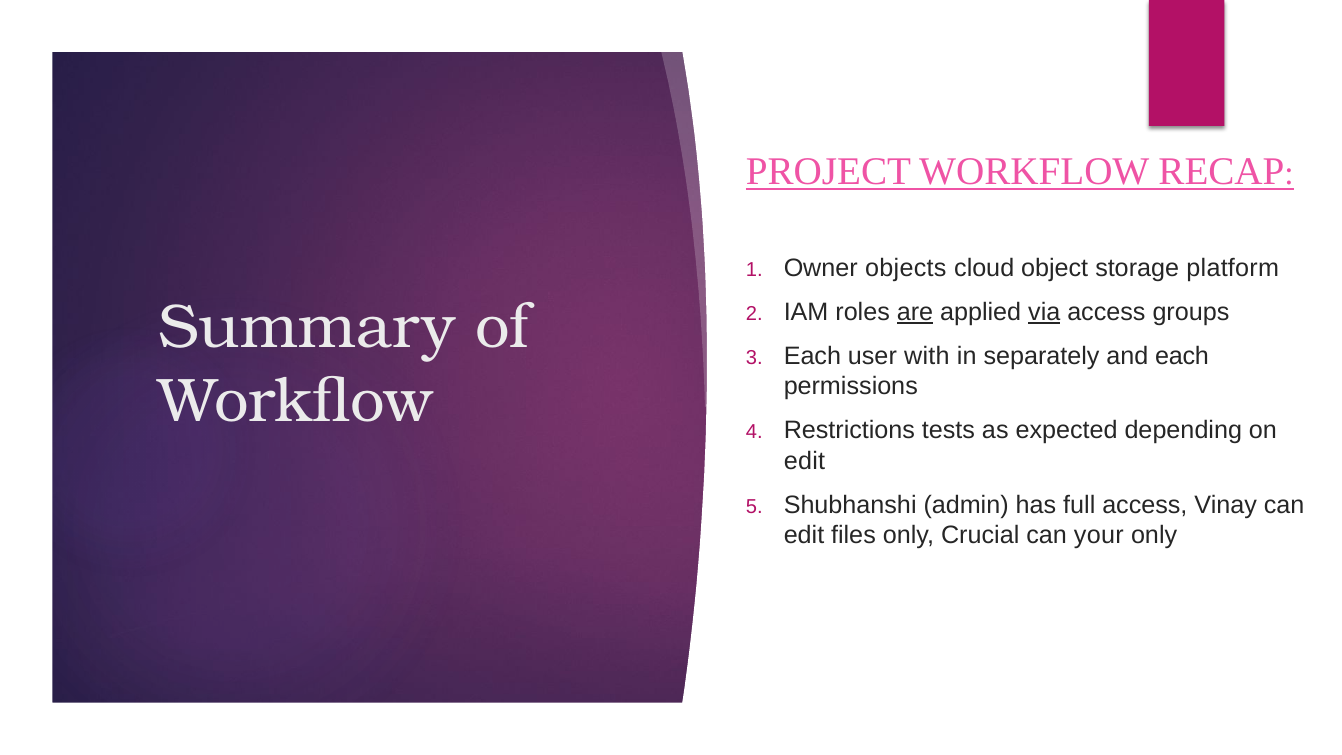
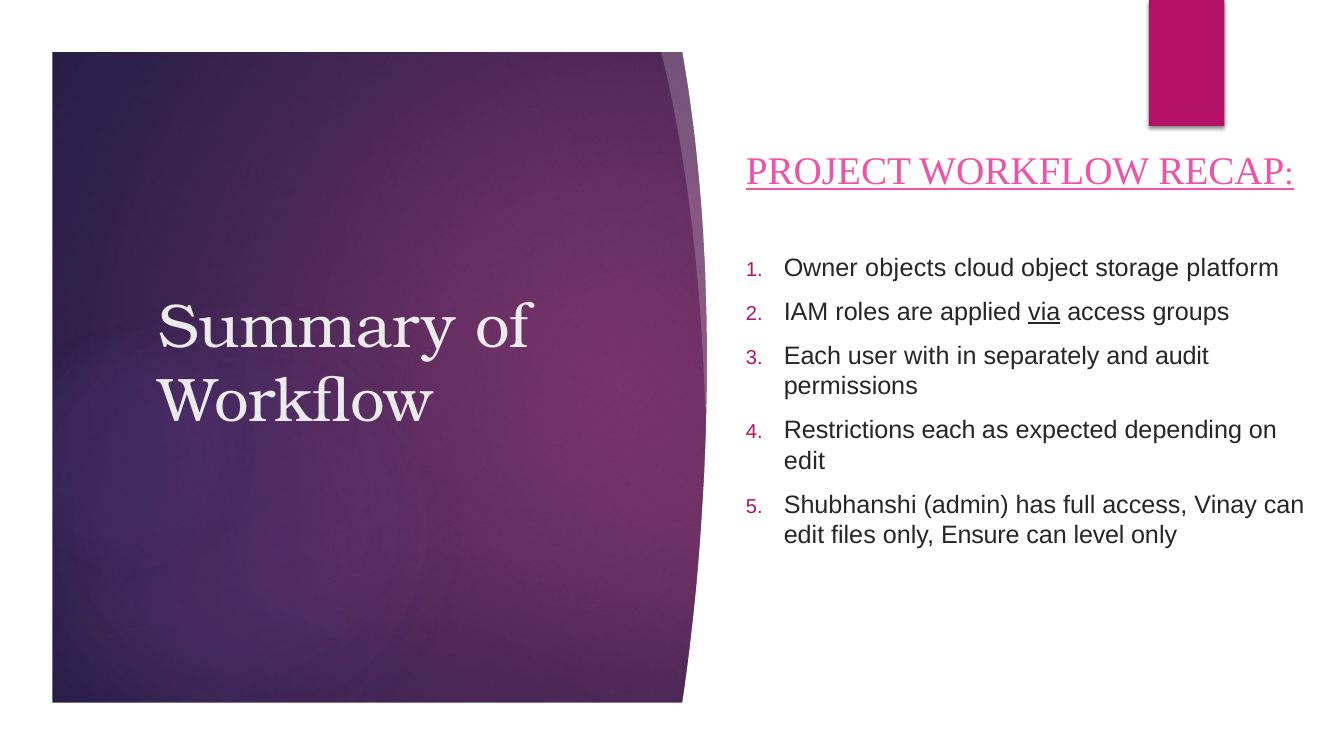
are underline: present -> none (915, 312)
and each: each -> audit (1182, 356)
Restrictions tests: tests -> each (949, 431)
Crucial: Crucial -> Ensure (980, 535)
your: your -> level (1099, 535)
